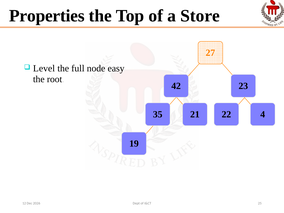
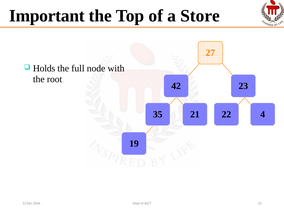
Properties: Properties -> Important (47, 16)
Level: Level -> Holds (44, 68)
easy: easy -> with (116, 68)
